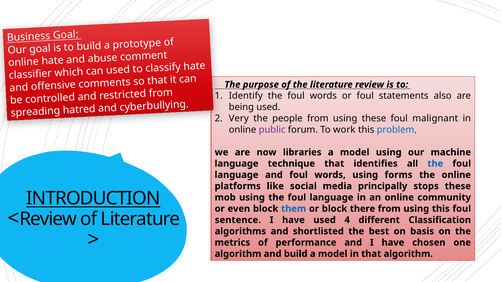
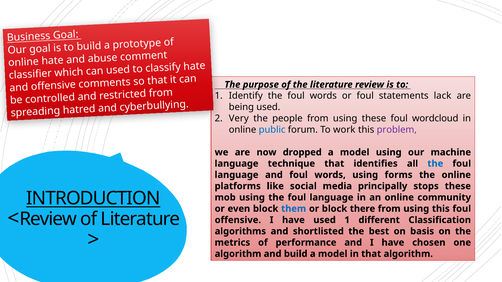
also: also -> lack (443, 96)
malignant: malignant -> wordcloud (435, 119)
public colour: purple -> blue (272, 130)
problem colour: blue -> purple (397, 130)
libraries: libraries -> dropped (302, 152)
sentence: sentence -> offensive (238, 220)
used 4: 4 -> 1 (347, 220)
